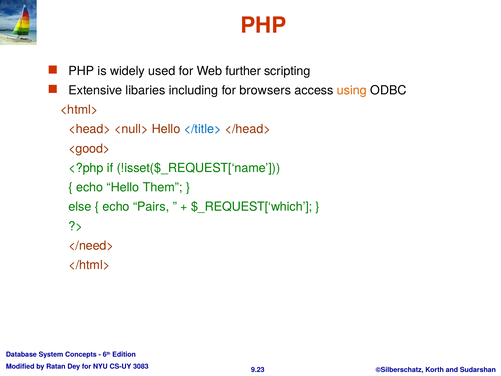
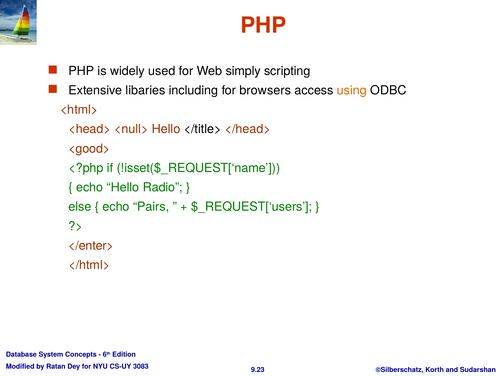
further: further -> simply (243, 71)
</title> colour: blue -> black (203, 129)
Them: Them -> Radio (163, 187)
$_REQUEST[‘which: $_REQUEST[‘which -> $_REQUEST[‘users (252, 207)
</need>: </need> -> </enter> (91, 245)
